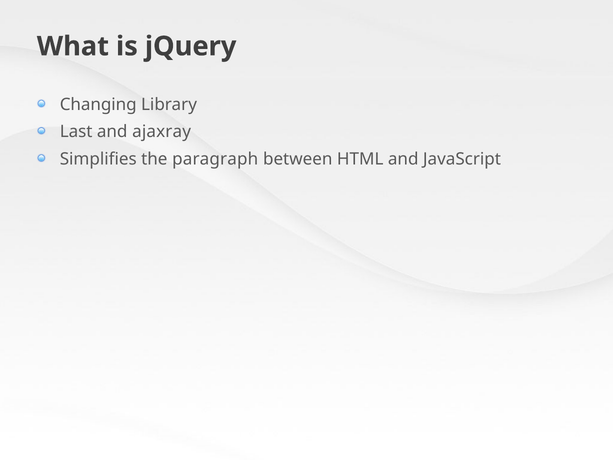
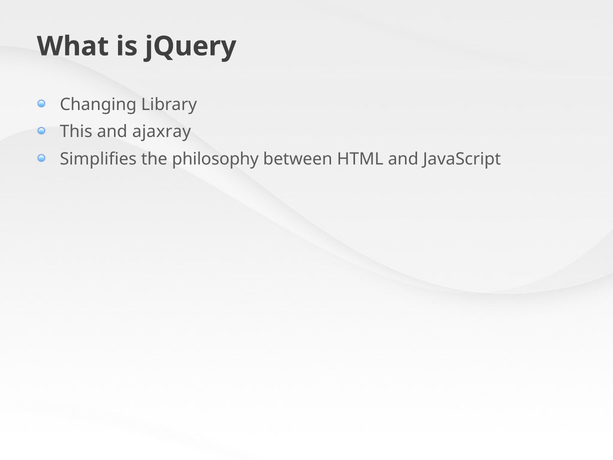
Last: Last -> This (76, 132)
paragraph: paragraph -> philosophy (215, 159)
